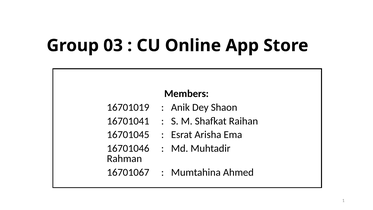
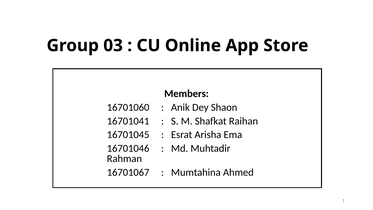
16701019: 16701019 -> 16701060 (128, 107)
